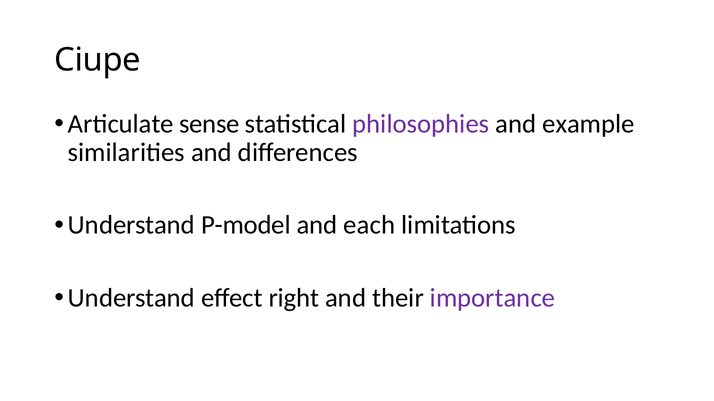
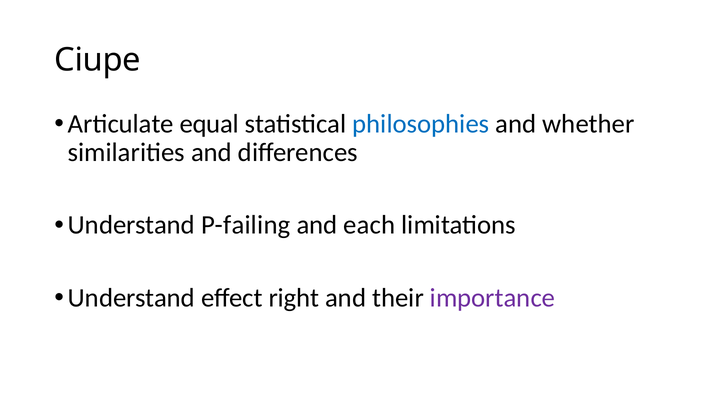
sense: sense -> equal (209, 124)
philosophies colour: purple -> blue (421, 124)
example: example -> whether (588, 124)
P-model: P-model -> P-failing (246, 226)
